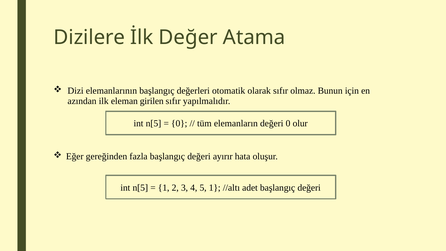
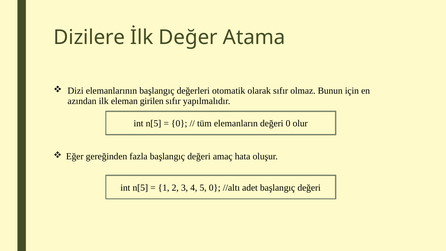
ayırır: ayırır -> amaç (223, 156)
5 1: 1 -> 0 (215, 188)
